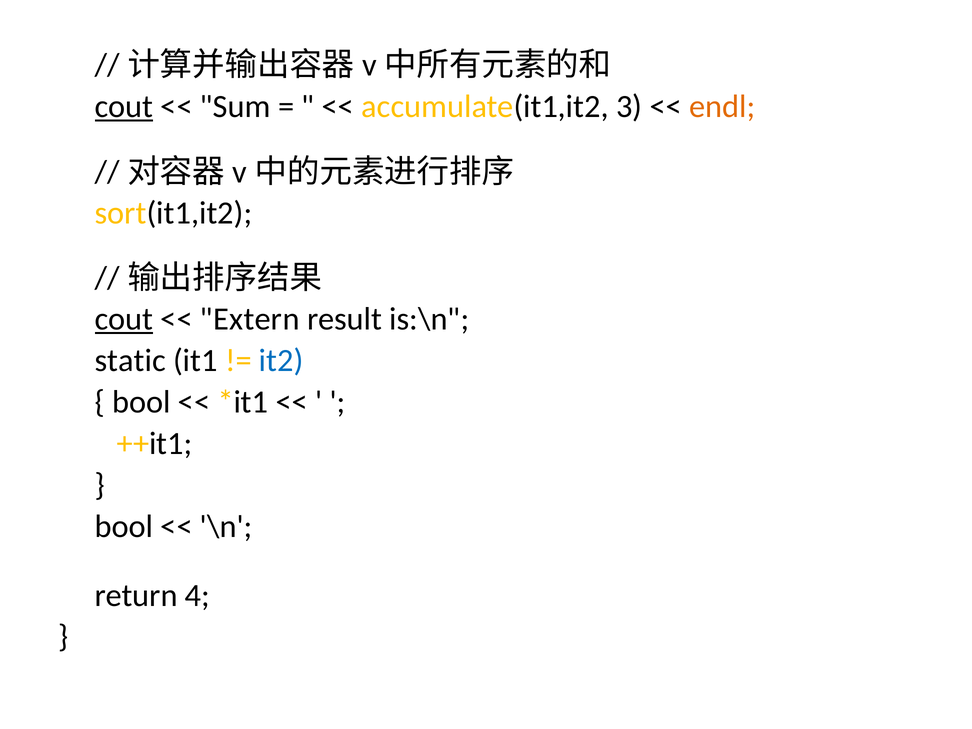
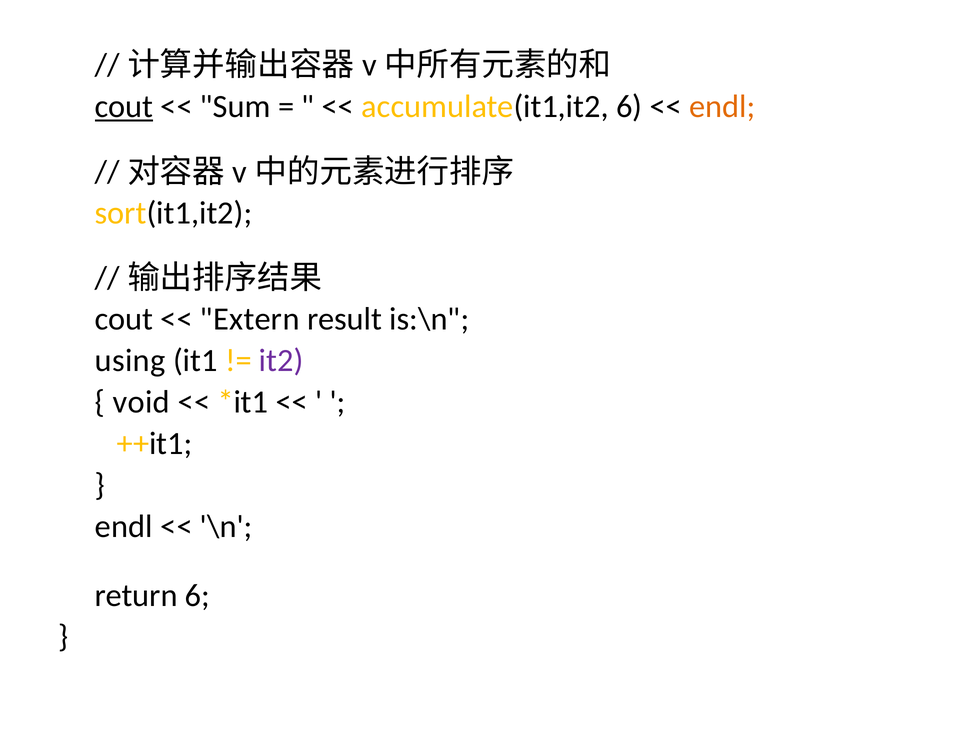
accumulate(it1,it2 3: 3 -> 6 (629, 107)
cout underline: present -> none (124, 319)
static: static -> using (130, 361)
it2 colour: blue -> purple (281, 361)
bool: bool -> void (141, 402)
bool: bool -> endl (124, 526)
return 4: 4 -> 6 (198, 595)
